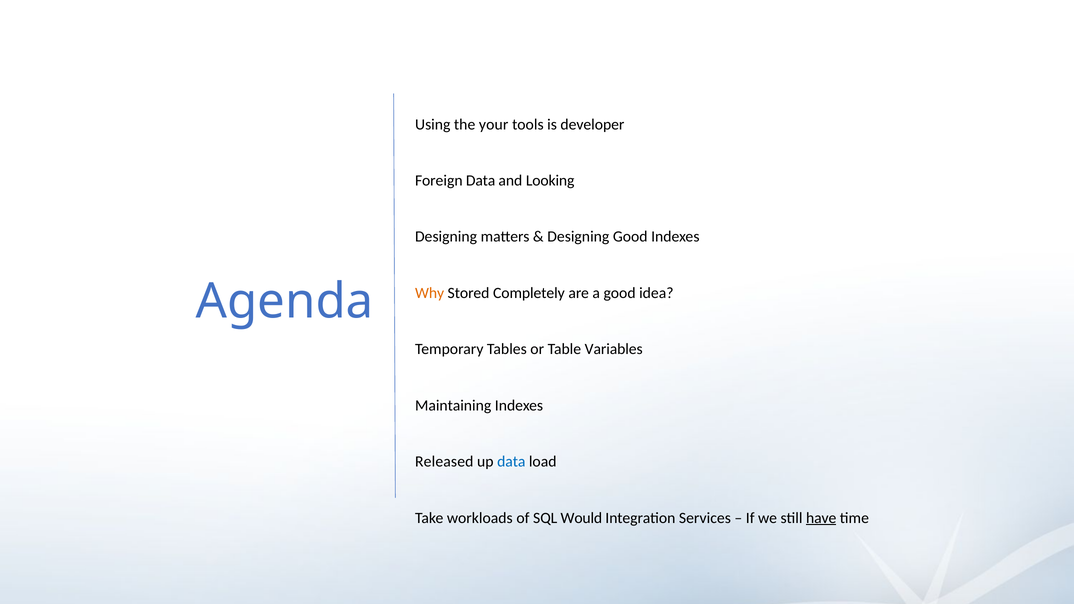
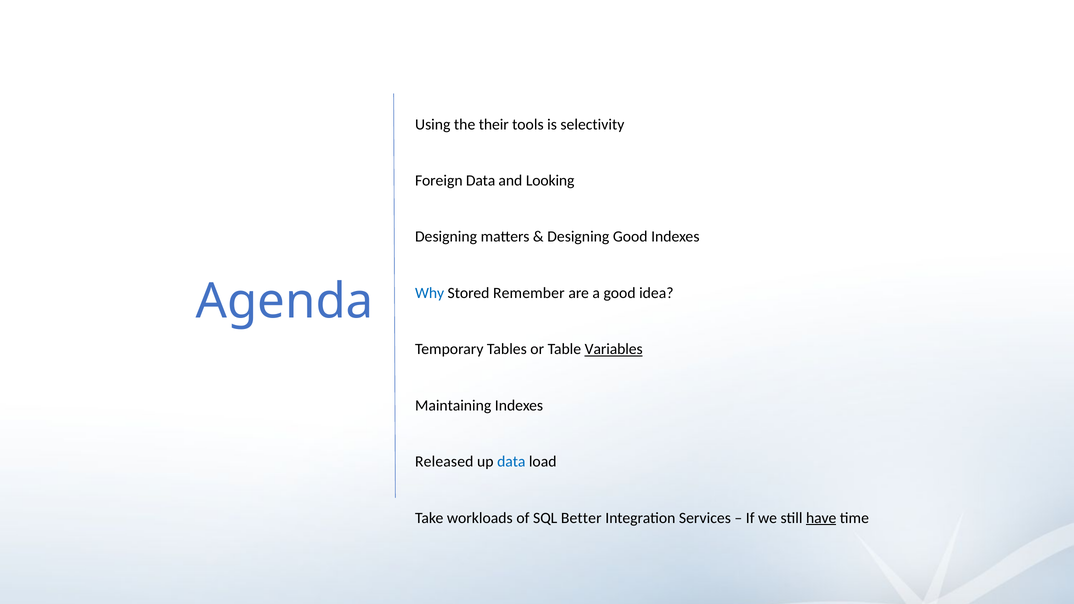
your: your -> their (494, 124)
developer: developer -> selectivity (592, 124)
Why colour: orange -> blue (430, 293)
Completely: Completely -> Remember (529, 293)
Variables underline: none -> present (614, 349)
Would: Would -> Better (581, 518)
